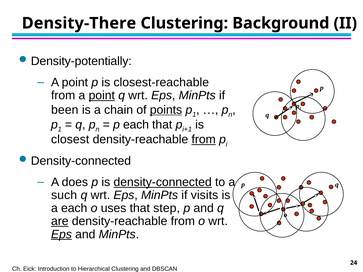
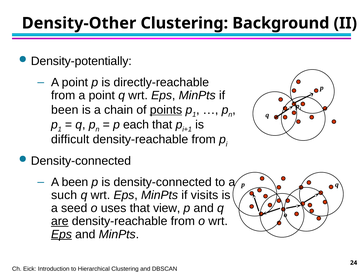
Density-There: Density-There -> Density-Other (79, 23)
closest-reachable: closest-reachable -> directly-reachable (161, 82)
point underline: present -> none (102, 95)
closest: closest -> difficult (70, 140)
from underline: present -> none (204, 140)
A does: does -> been (75, 182)
density-connected underline: present -> none (163, 182)
a each: each -> seed (74, 208)
step: step -> view (167, 208)
